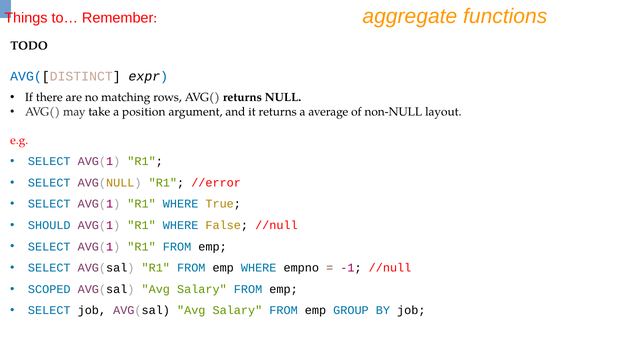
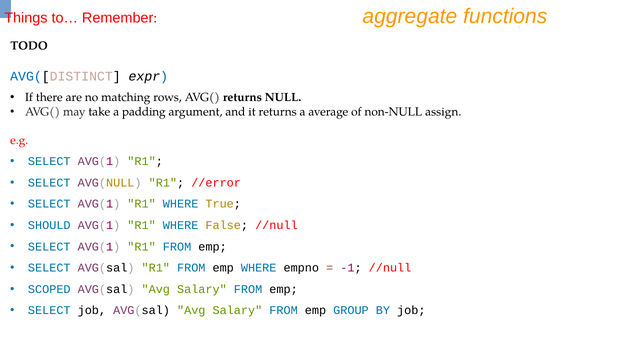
position: position -> padding (144, 112)
layout: layout -> assign (443, 112)
